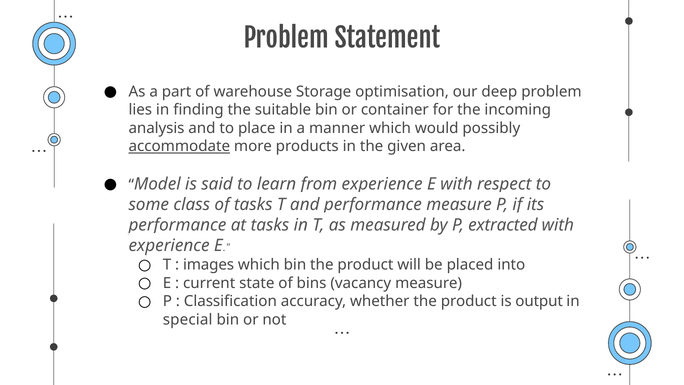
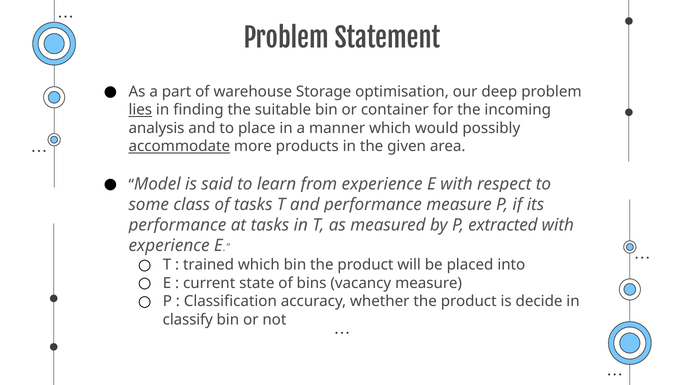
lies underline: none -> present (140, 110)
images: images -> trained (209, 265)
output: output -> decide (539, 301)
special: special -> classify (188, 320)
